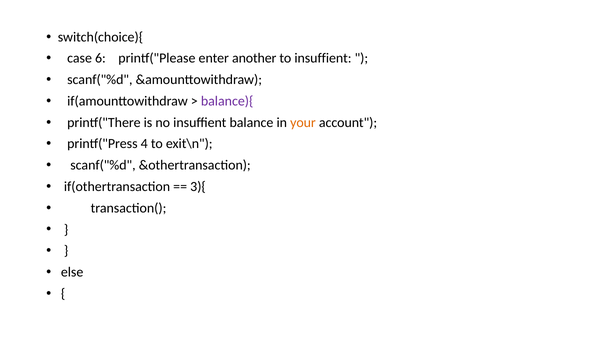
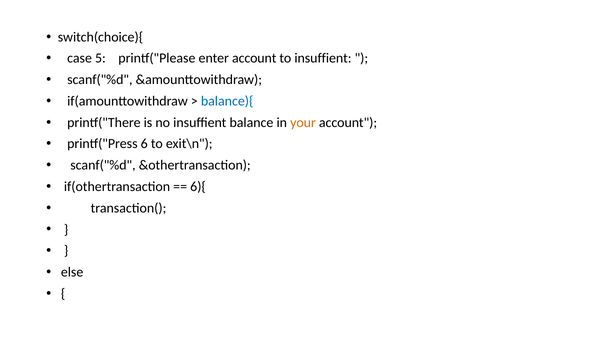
6: 6 -> 5 (100, 58)
enter another: another -> account (254, 58)
balance){ colour: purple -> blue (227, 101)
4: 4 -> 6 (144, 144)
3){: 3){ -> 6){ (198, 187)
